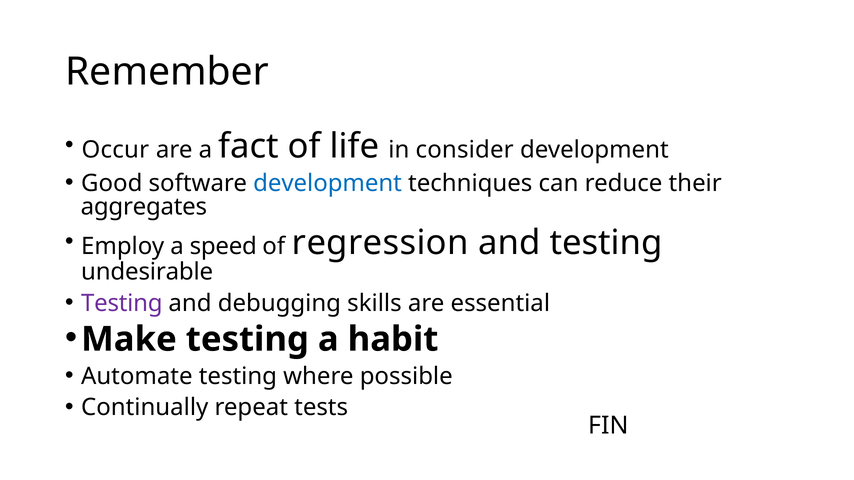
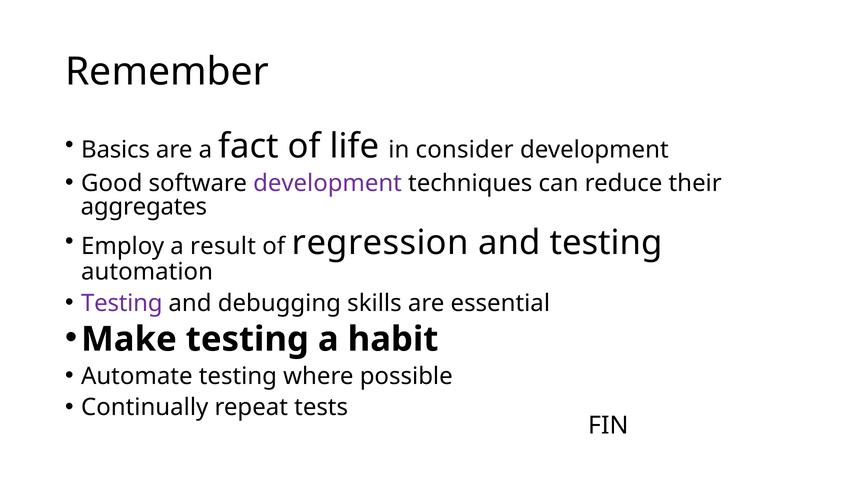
Occur: Occur -> Basics (116, 150)
development colour: blue -> purple (328, 184)
speed: speed -> result (223, 247)
undesirable: undesirable -> automation (147, 272)
